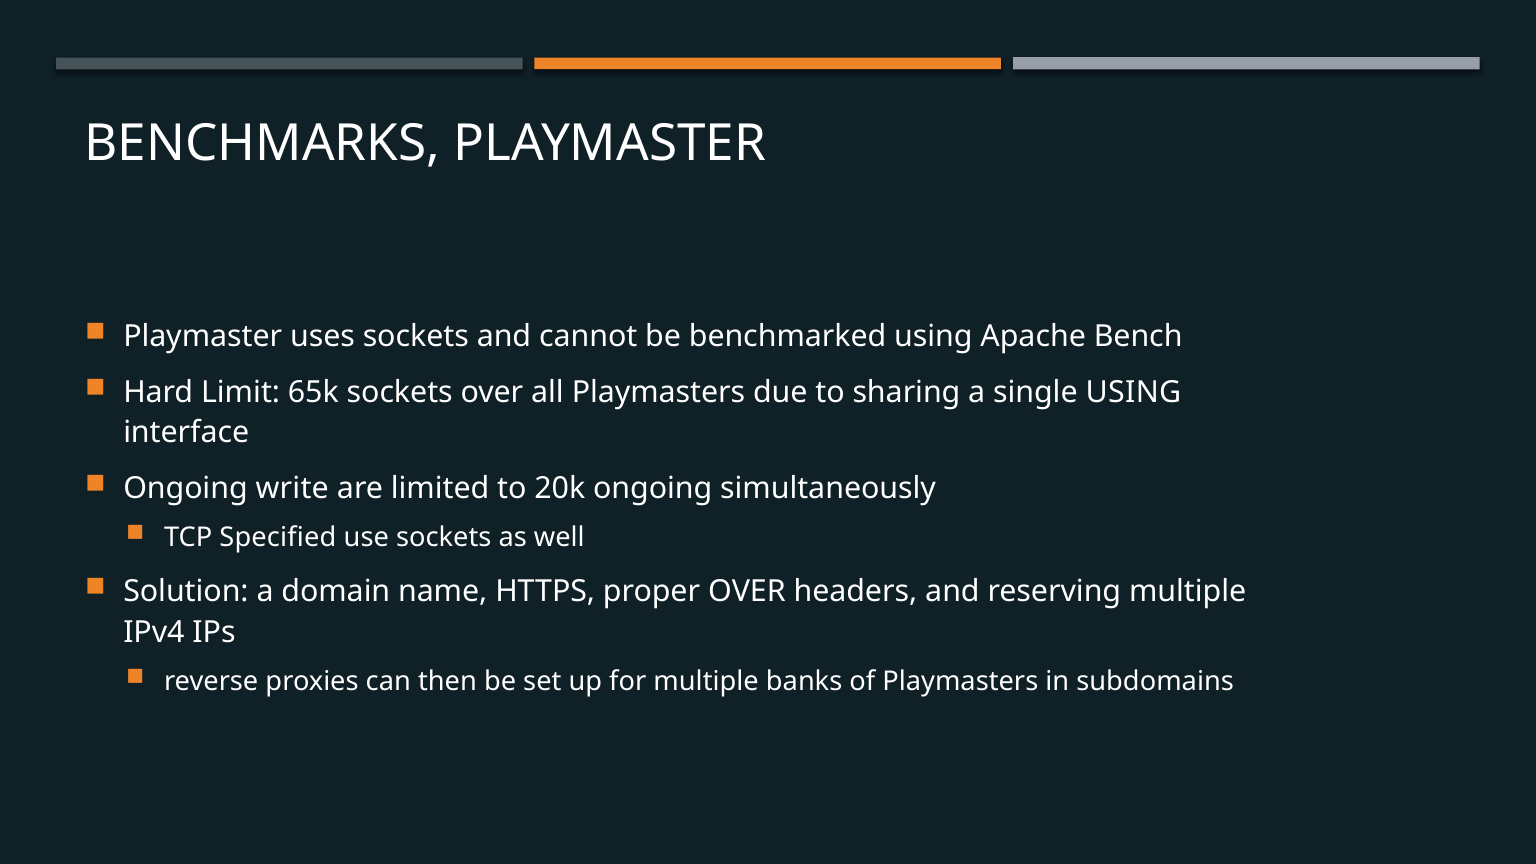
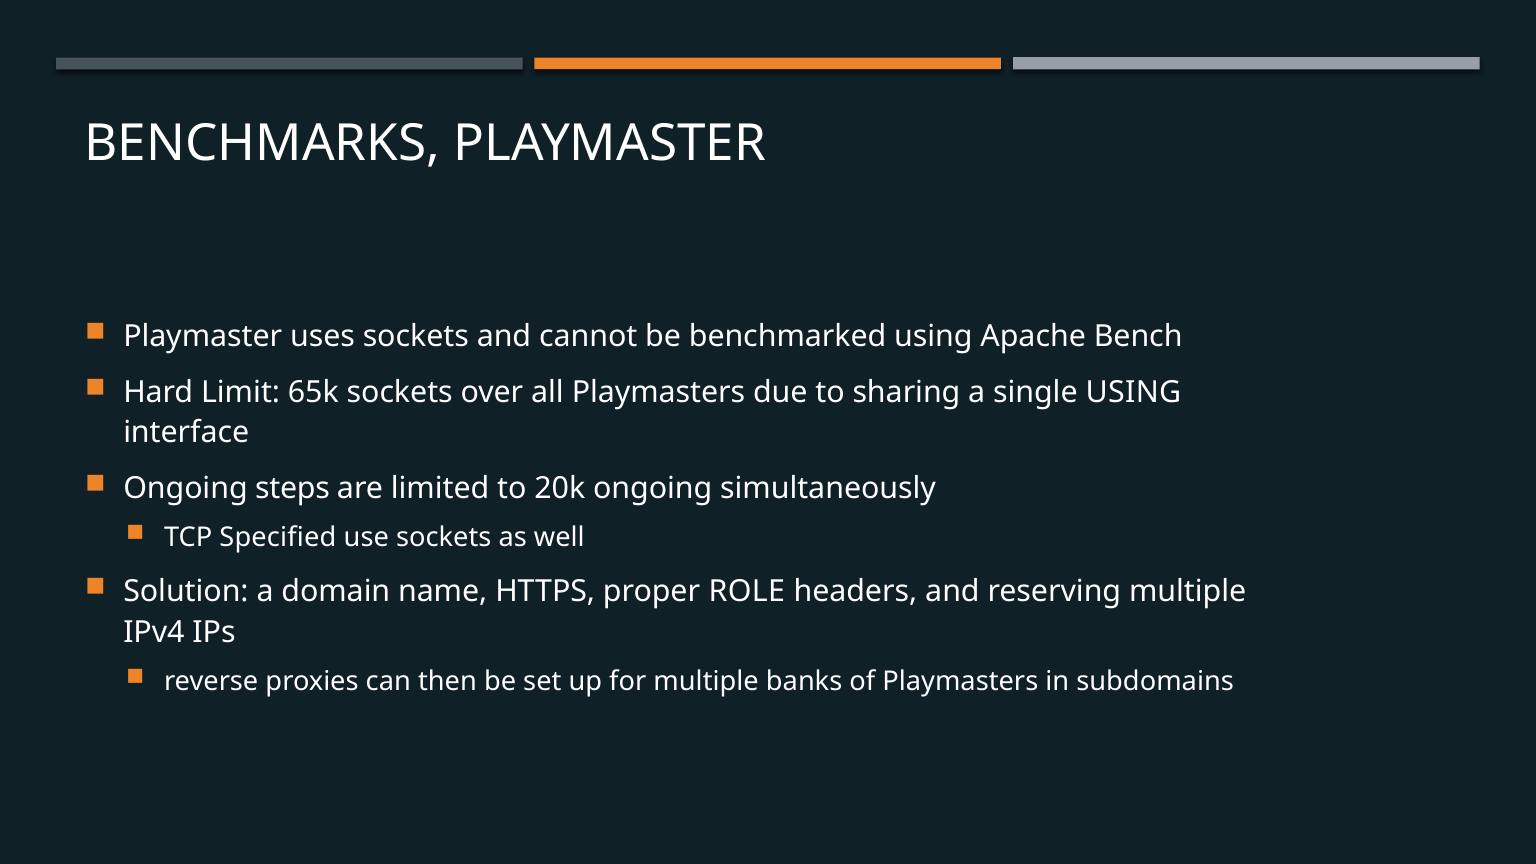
write: write -> steps (293, 488)
proper OVER: OVER -> ROLE (747, 592)
